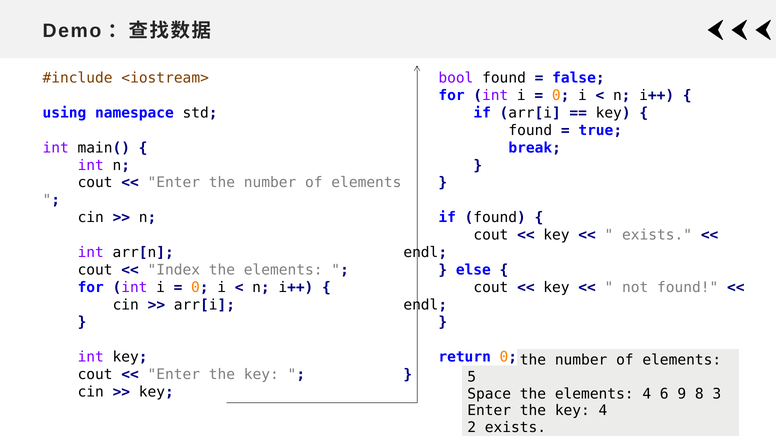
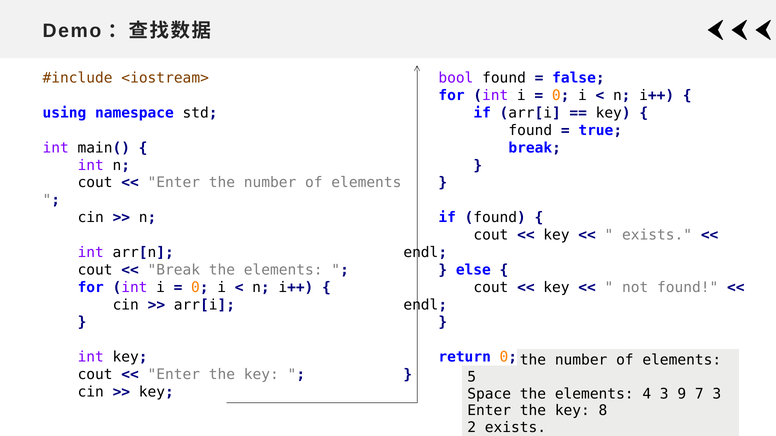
Index: Index -> Break (174, 270)
4 6: 6 -> 3 (664, 394)
8: 8 -> 7 (699, 394)
key 4: 4 -> 8 (603, 411)
